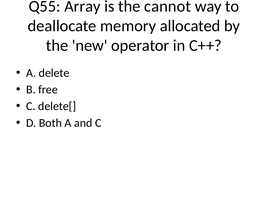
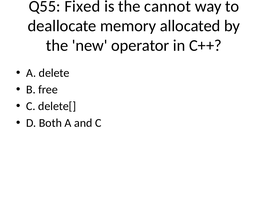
Array: Array -> Fixed (82, 6)
